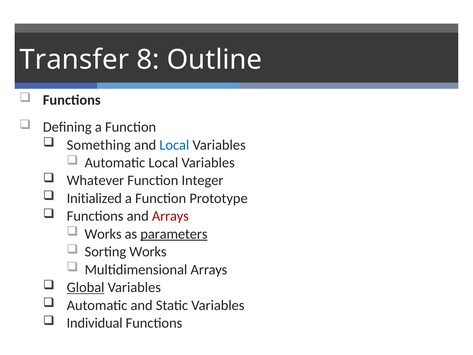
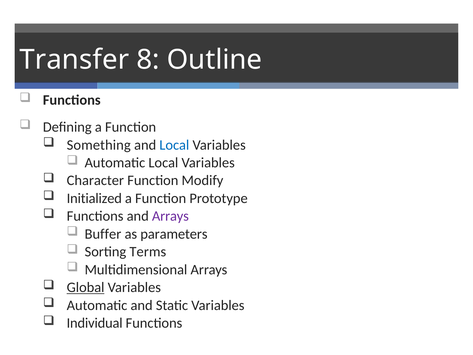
Whatever: Whatever -> Character (95, 180)
Integer: Integer -> Modify (202, 180)
Arrays colour: red -> purple (170, 216)
Works: Works -> Buffer (103, 234)
parameters underline: present -> none (174, 234)
Sorting Works: Works -> Terms (148, 252)
